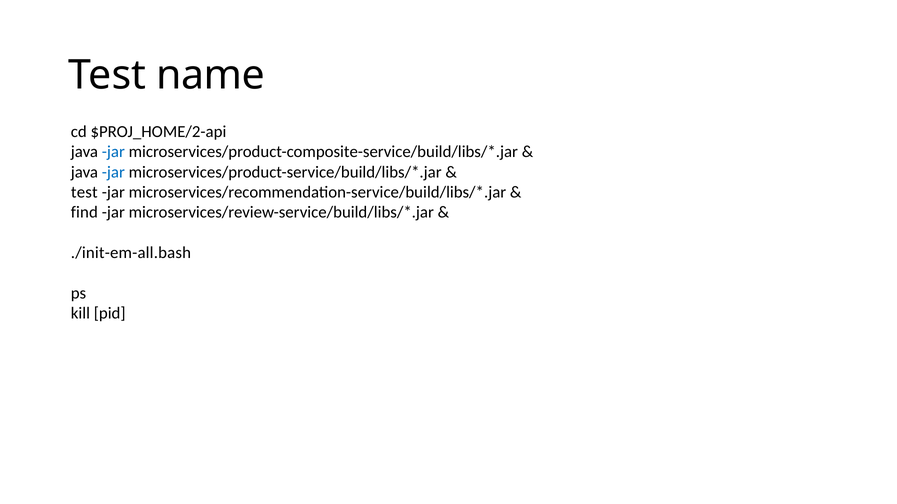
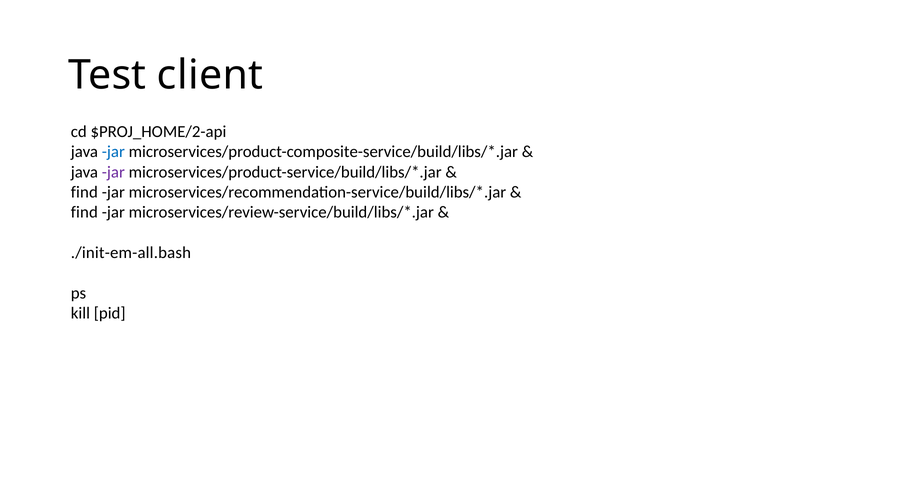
name: name -> client (210, 75)
jar colour: blue -> purple (113, 172)
test: test -> find (84, 192)
